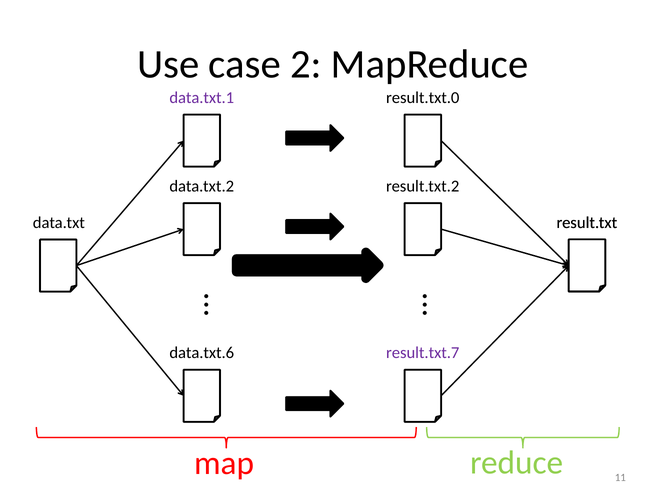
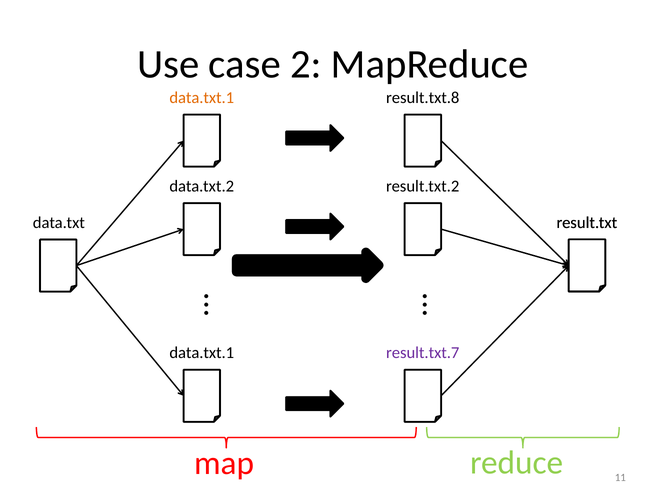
data.txt.1 colour: purple -> orange (202, 98)
result.txt.0: result.txt.0 -> result.txt.8 (423, 98)
data.txt.6: data.txt.6 -> data.txt.1 (202, 353)
